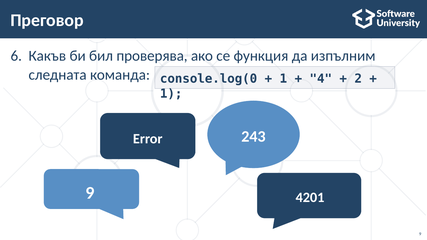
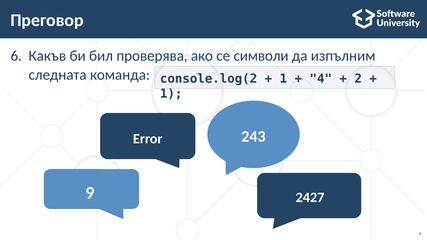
функция: функция -> символи (261, 56)
console.log(0: console.log(0 -> console.log(2 (209, 79)
4201: 4201 -> 2427 (310, 198)
